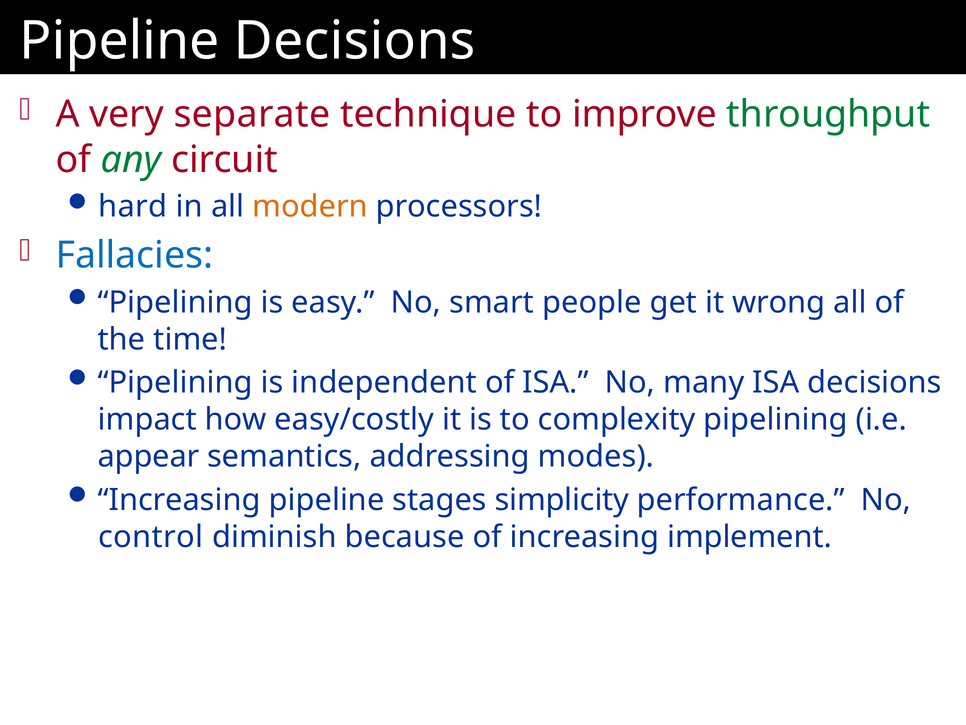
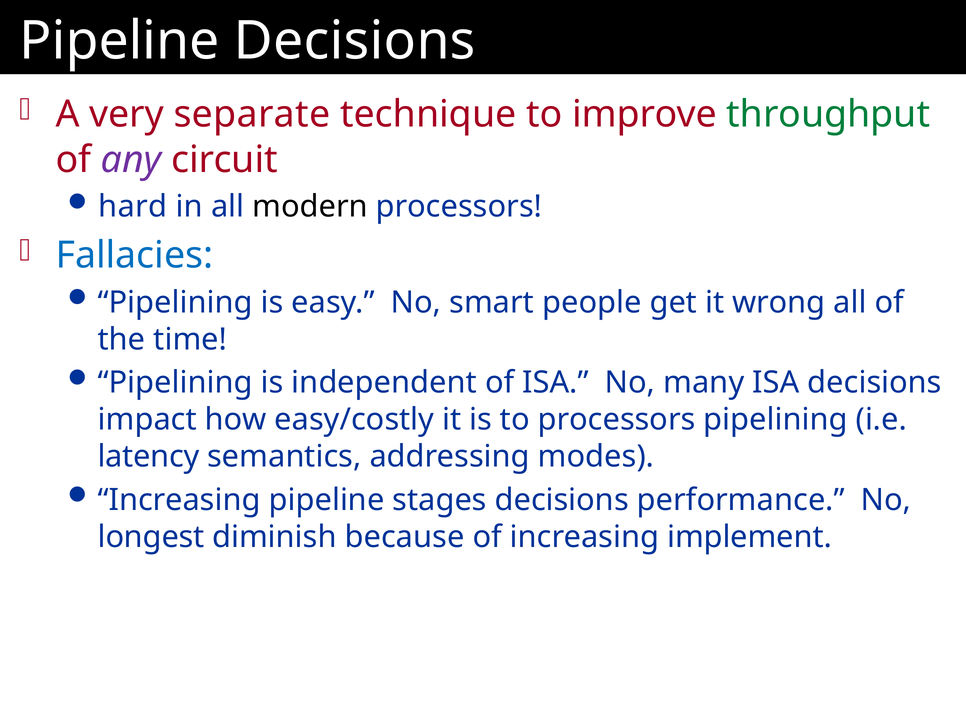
any colour: green -> purple (131, 160)
modern colour: orange -> black (310, 206)
to complexity: complexity -> processors (617, 419)
appear: appear -> latency (149, 456)
stages simplicity: simplicity -> decisions (562, 499)
control: control -> longest (151, 536)
